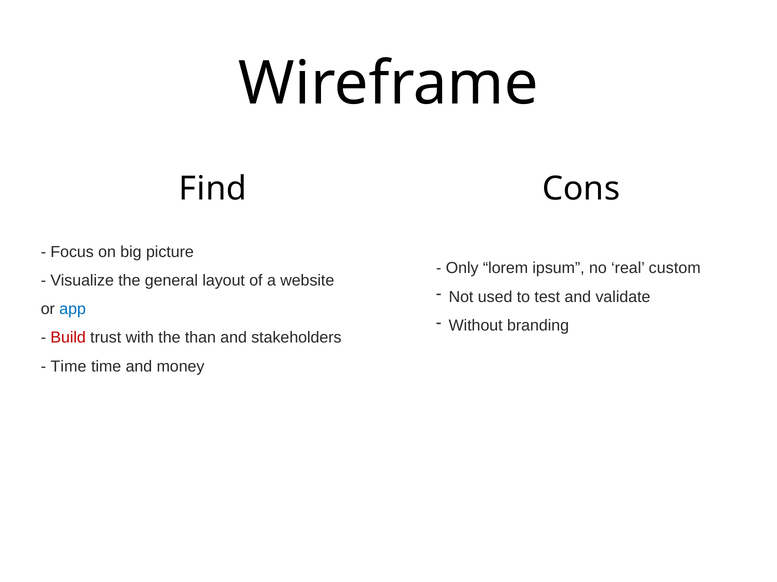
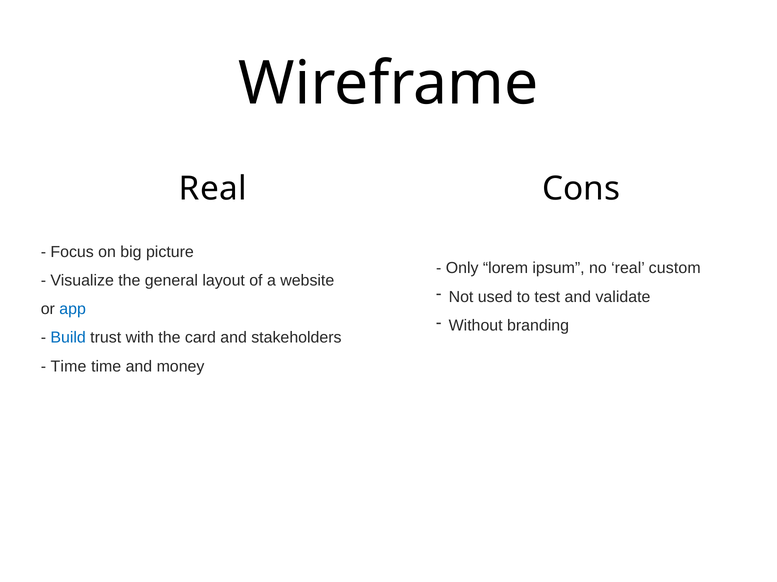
Find: Find -> Real (213, 189)
Build colour: red -> blue (68, 338)
than: than -> card (200, 338)
